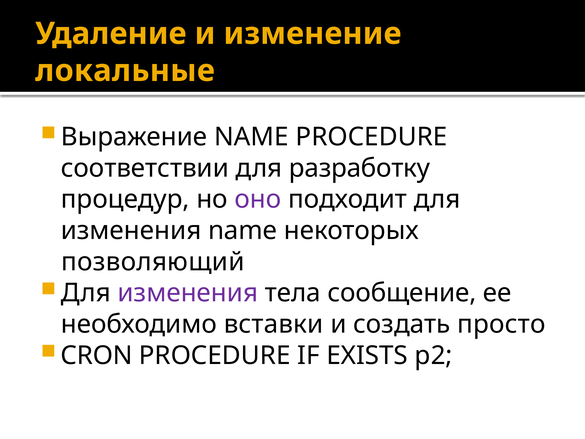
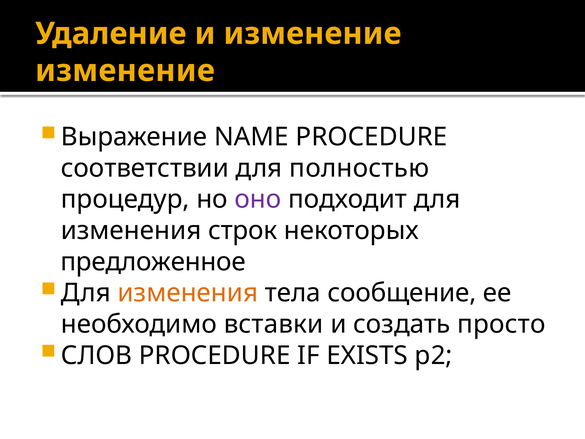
локальные: локальные -> изменение (125, 71)
разработку: разработку -> полностью (359, 168)
изменения name: name -> строк (243, 230)
позволяющий: позволяющий -> предложенное (153, 262)
изменения colour: purple -> orange (188, 293)
CRON: CRON -> СЛОВ (96, 355)
